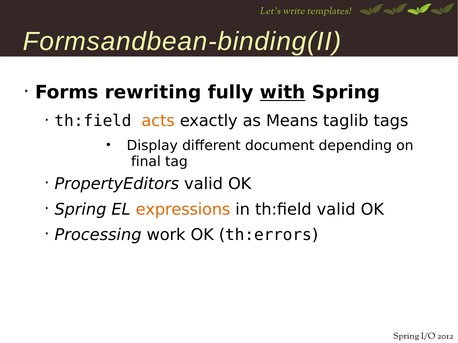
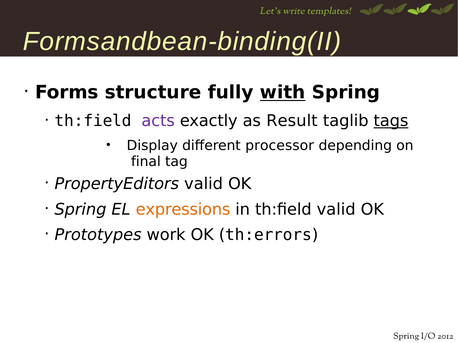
rewriting: rewriting -> structure (153, 93)
acts colour: orange -> purple (158, 121)
Means: Means -> Result (292, 121)
tags underline: none -> present (391, 121)
document: document -> processor (280, 146)
Processing: Processing -> Prototypes (98, 235)
